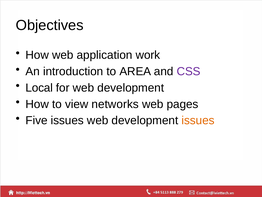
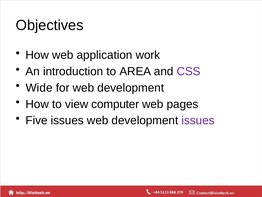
Local: Local -> Wide (39, 88)
networks: networks -> computer (115, 104)
issues colour: orange -> purple (198, 120)
